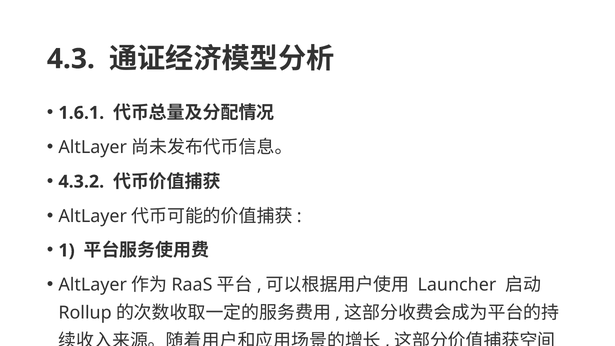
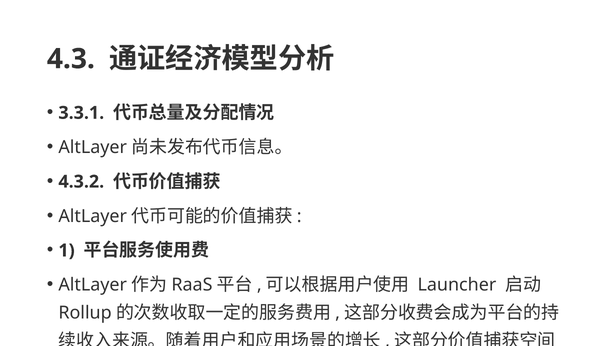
1.6.1: 1.6.1 -> 3.3.1 (81, 113)
